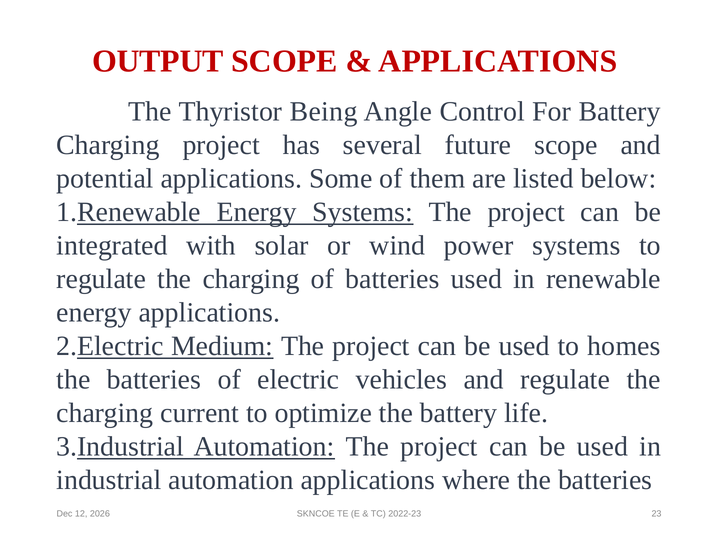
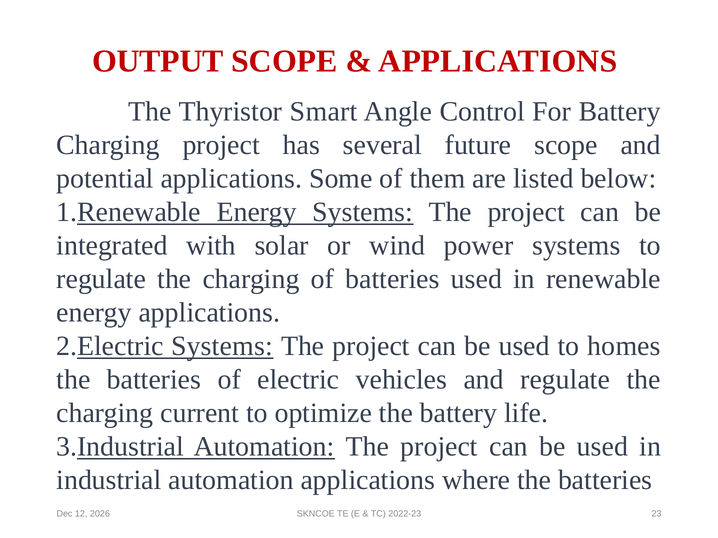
Being: Being -> Smart (324, 112)
Medium: Medium -> Systems (222, 346)
